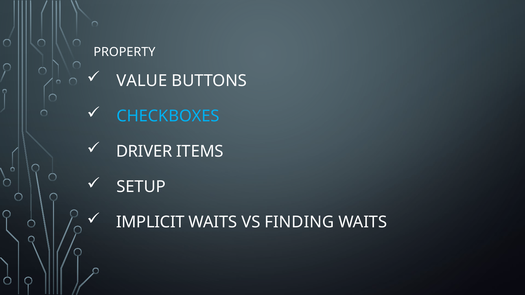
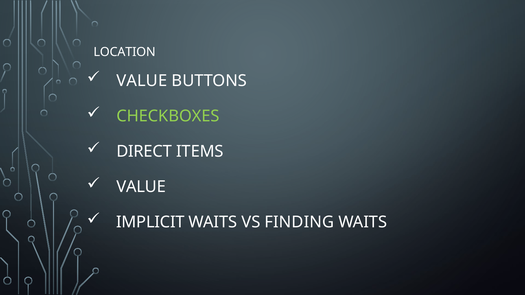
PROPERTY: PROPERTY -> LOCATION (125, 52)
CHECKBOXES colour: light blue -> light green (168, 116)
DRIVER: DRIVER -> DIRECT (144, 152)
SETUP: SETUP -> VALUE (141, 187)
